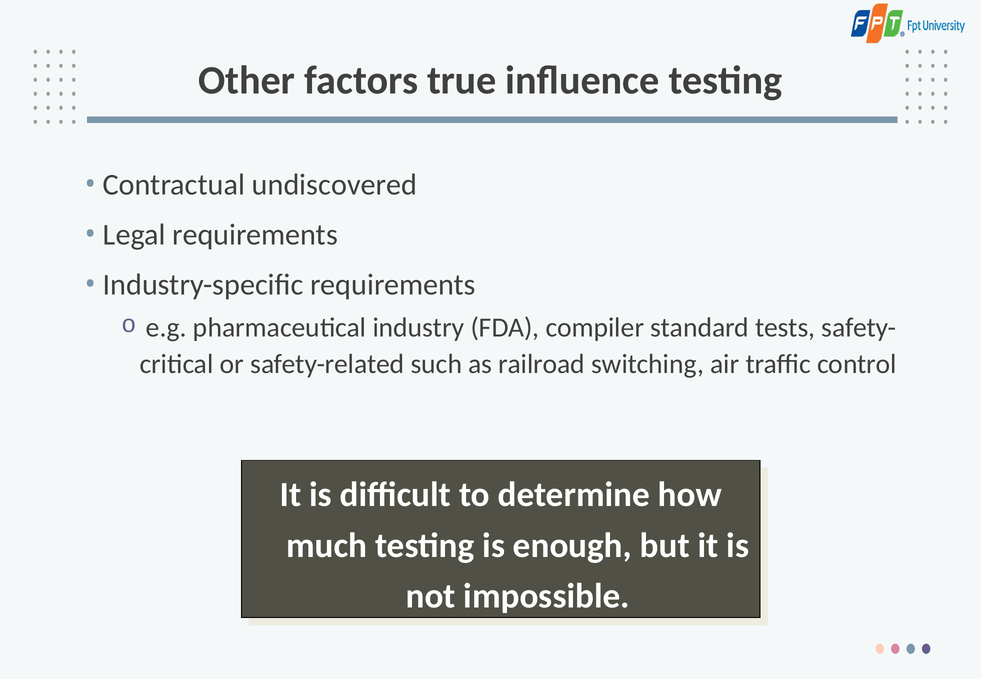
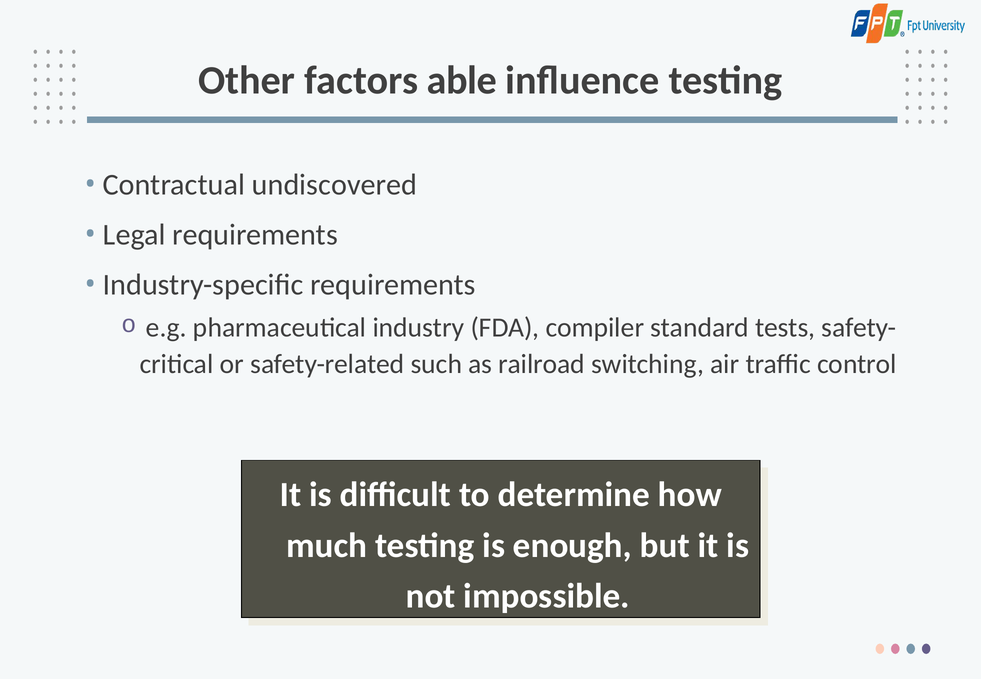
true: true -> able (462, 81)
